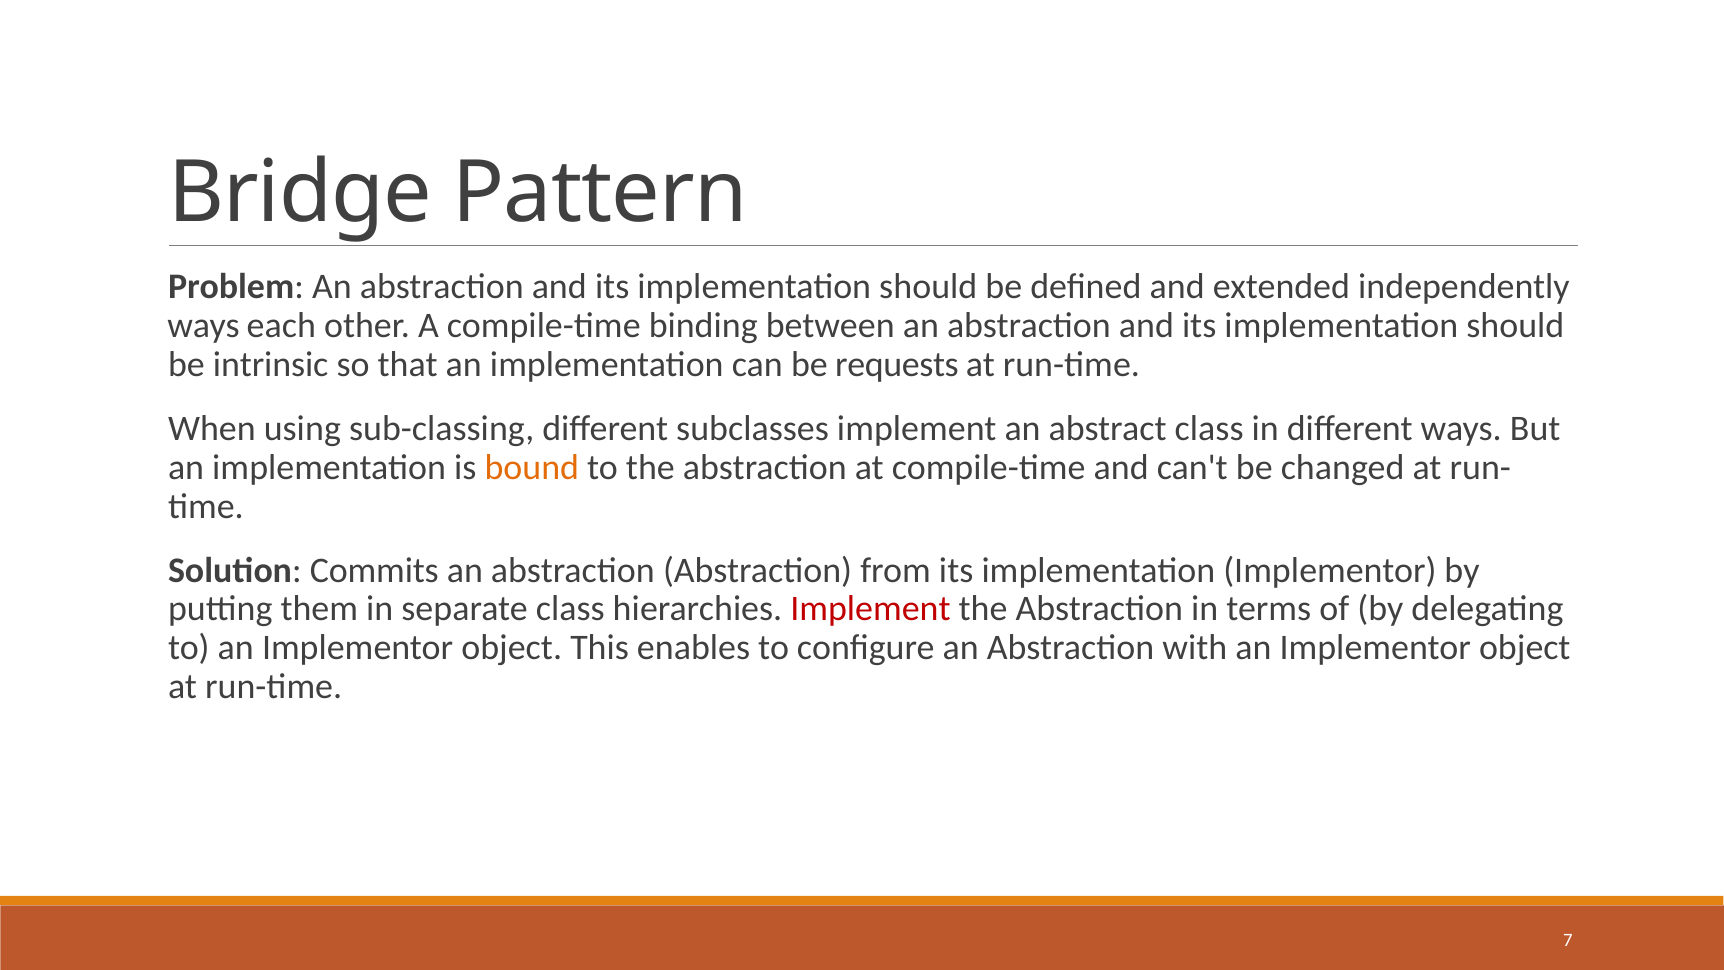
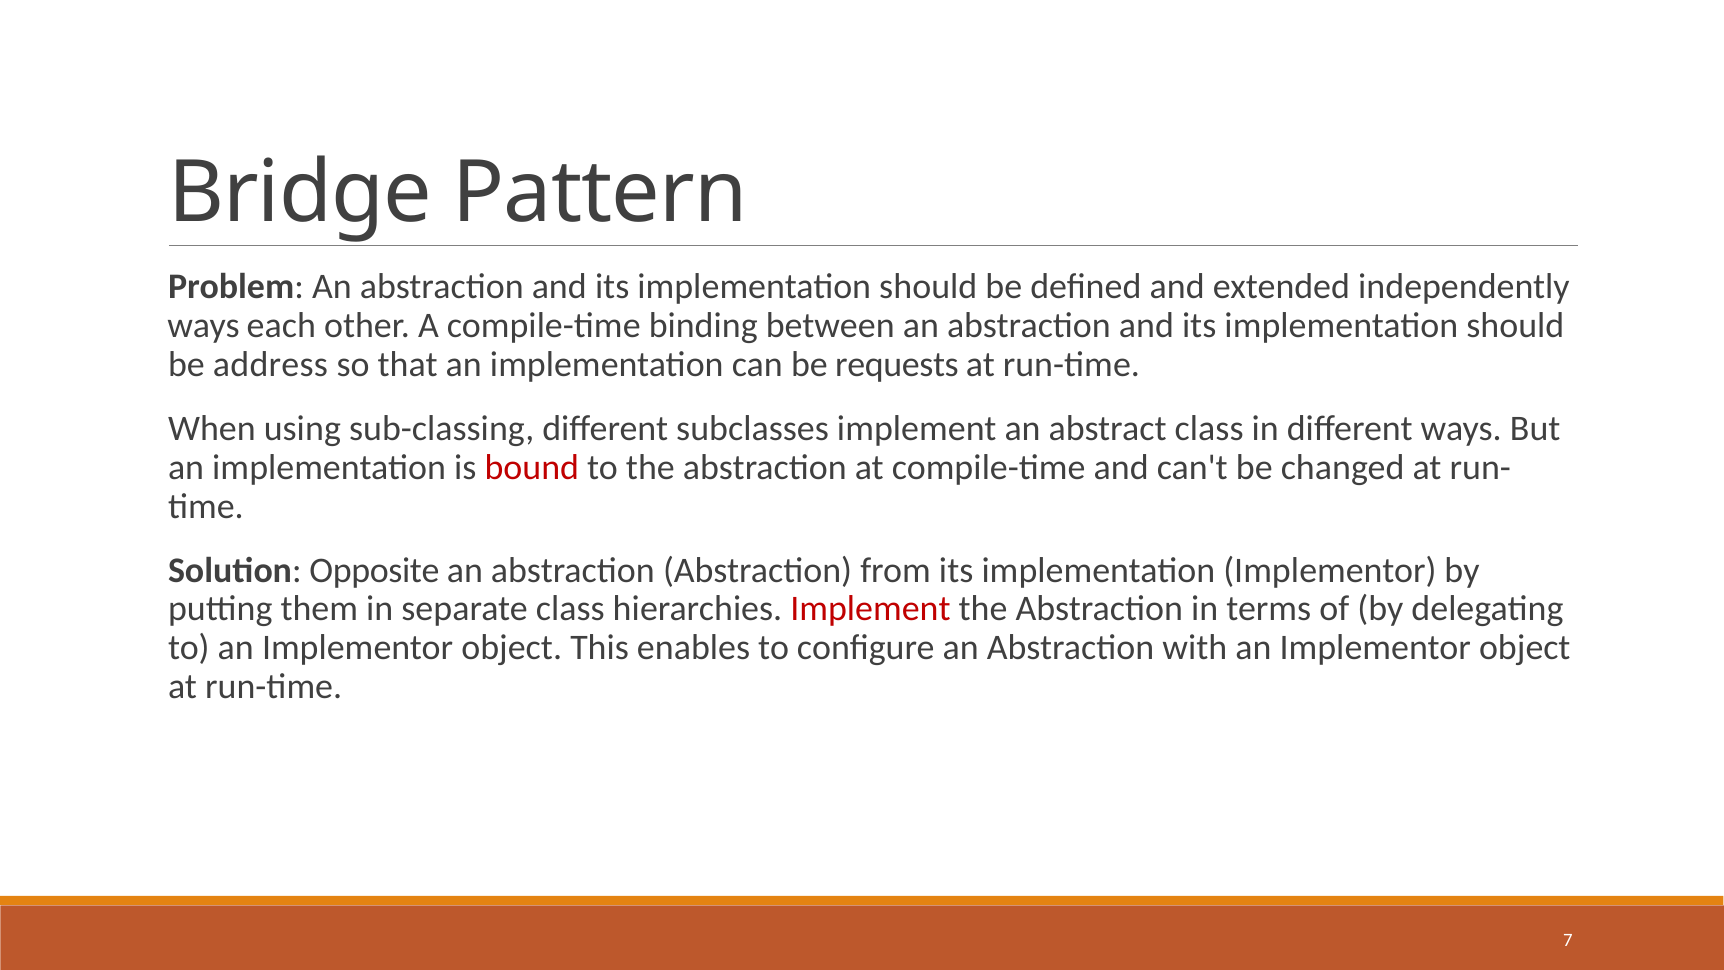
intrinsic: intrinsic -> address (270, 364)
bound colour: orange -> red (532, 467)
Commits: Commits -> Opposite (374, 570)
